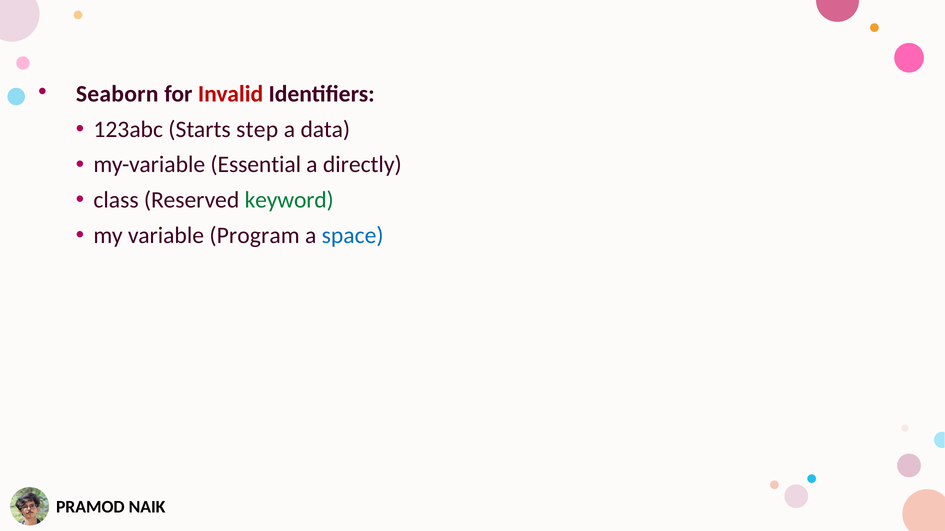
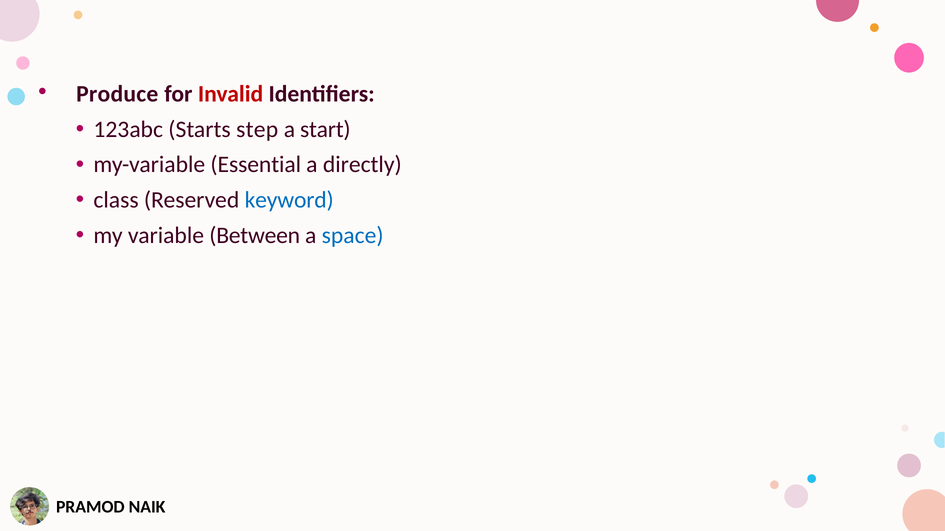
Seaborn: Seaborn -> Produce (117, 94)
data: data -> start (325, 129)
keyword colour: green -> blue (289, 200)
Program: Program -> Between (255, 236)
